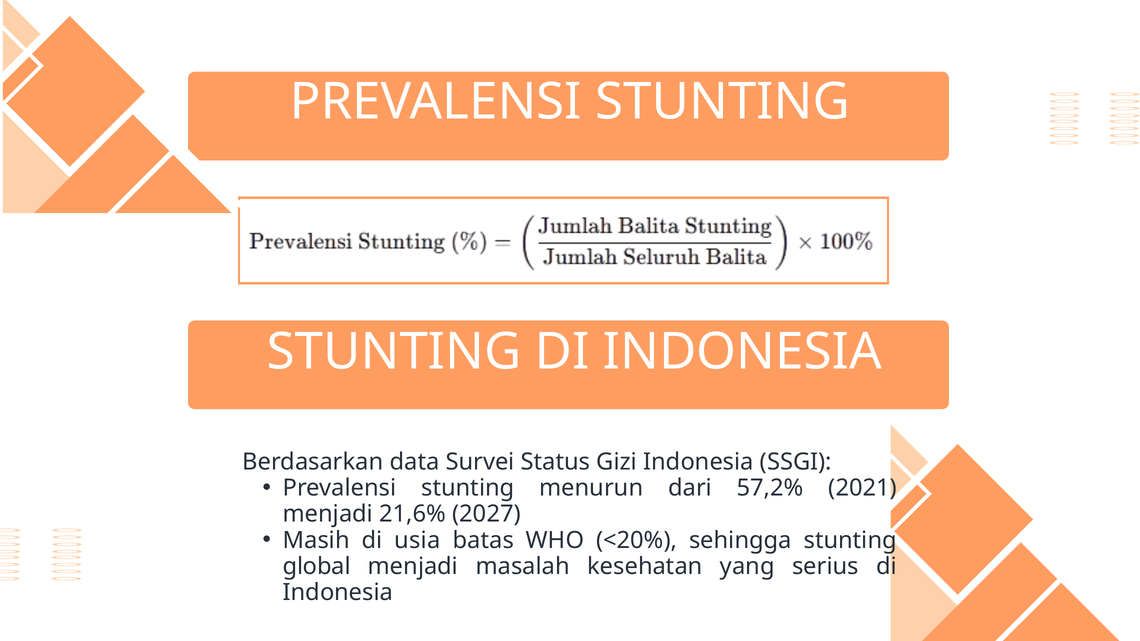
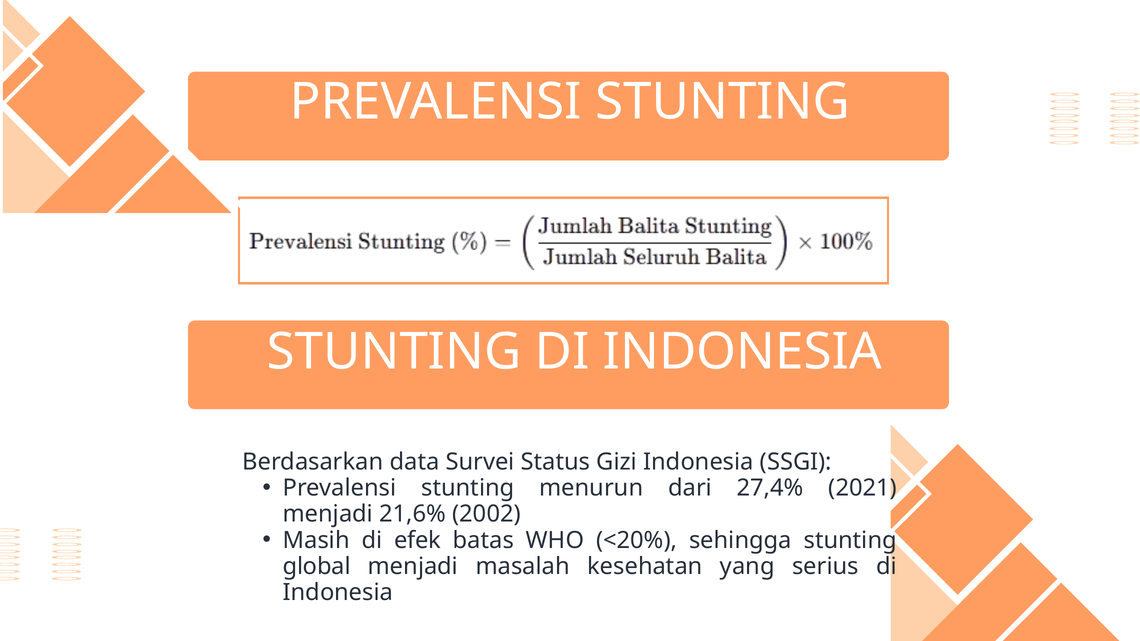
57,2%: 57,2% -> 27,4% (770, 488)
2027: 2027 -> 2002 (487, 514)
usia: usia -> efek (418, 540)
